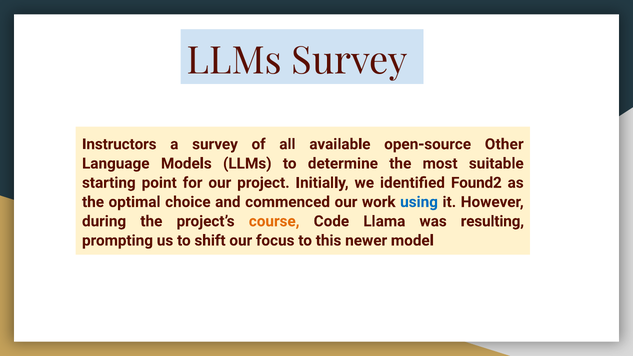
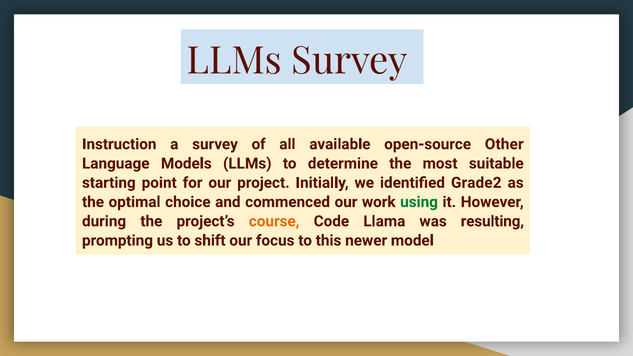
Instructors: Instructors -> Instruction (119, 144)
Found2: Found2 -> Grade2 (476, 183)
using colour: blue -> green (419, 202)
